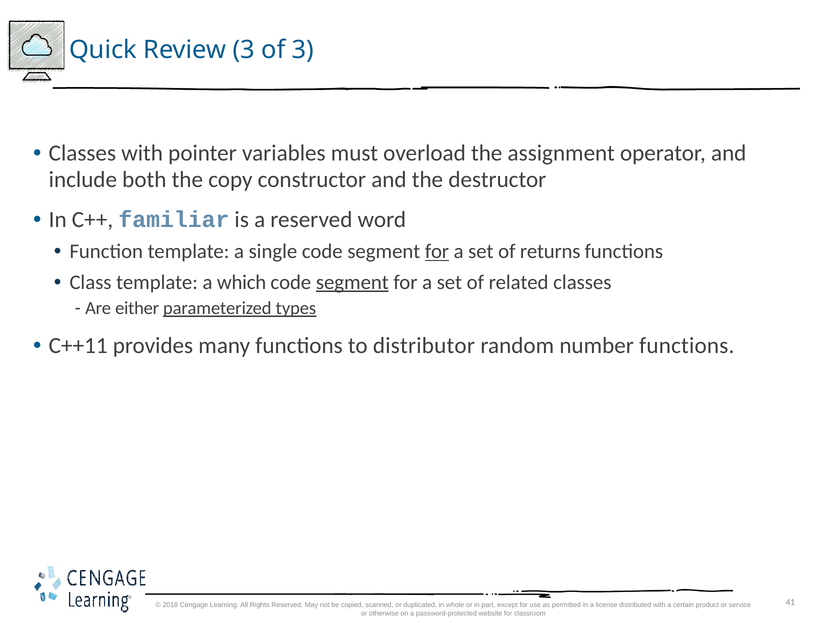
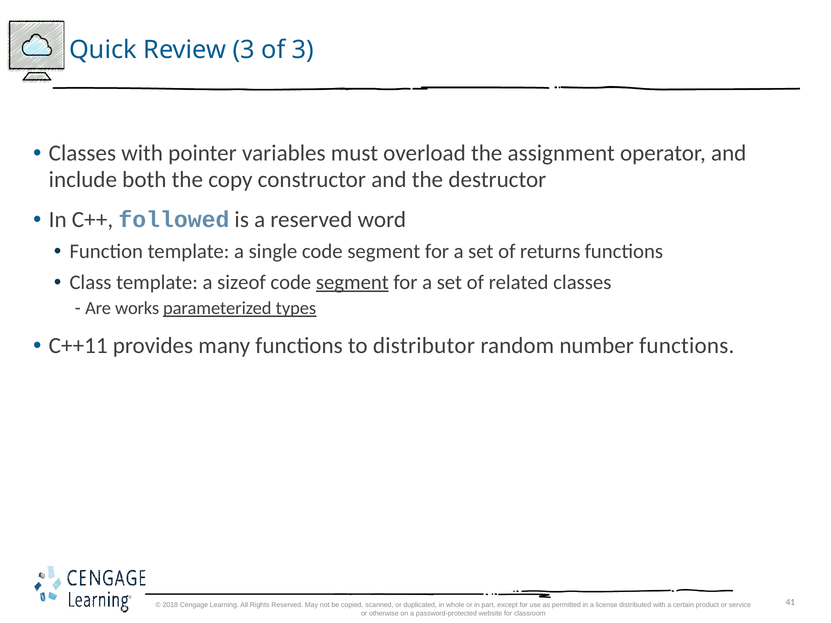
familiar: familiar -> followed (174, 220)
for underline: present -> none (437, 252)
which: which -> sizeof (241, 282)
either: either -> works (137, 308)
